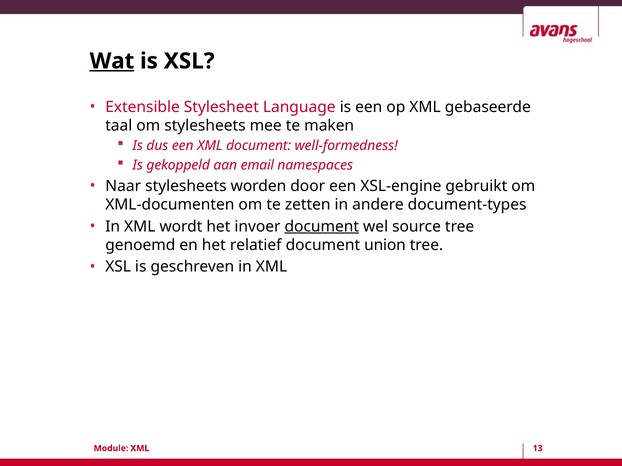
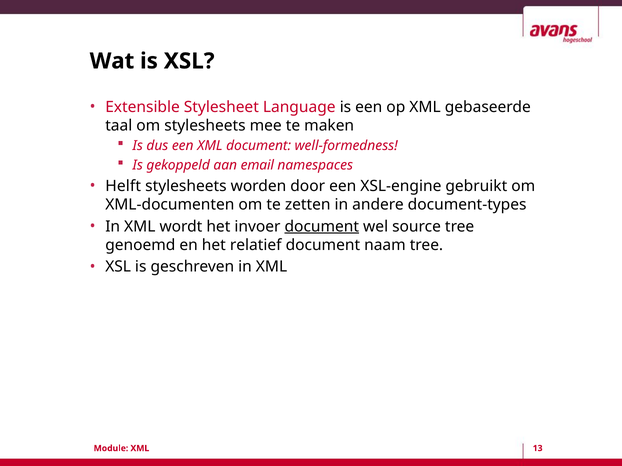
Wat underline: present -> none (112, 61)
Naar: Naar -> Helft (123, 186)
union: union -> naam (385, 245)
